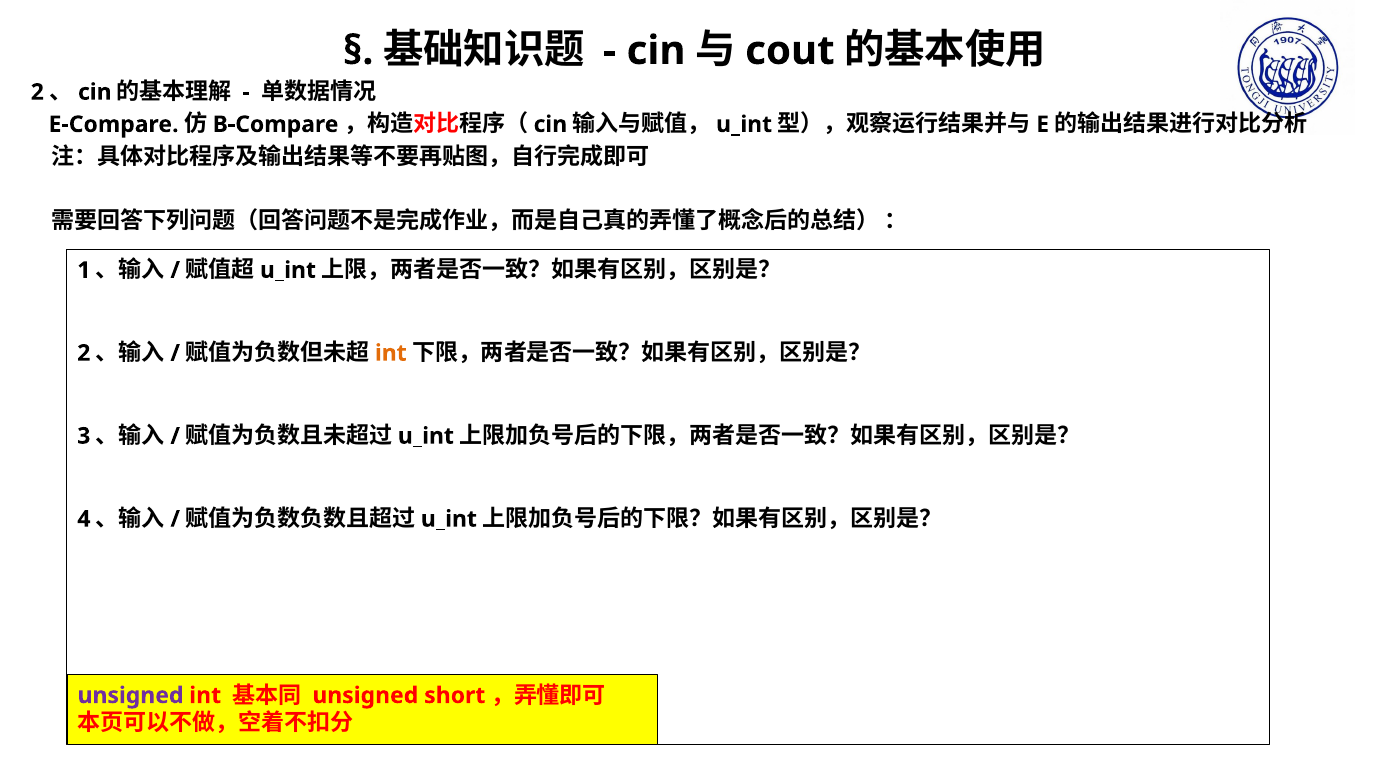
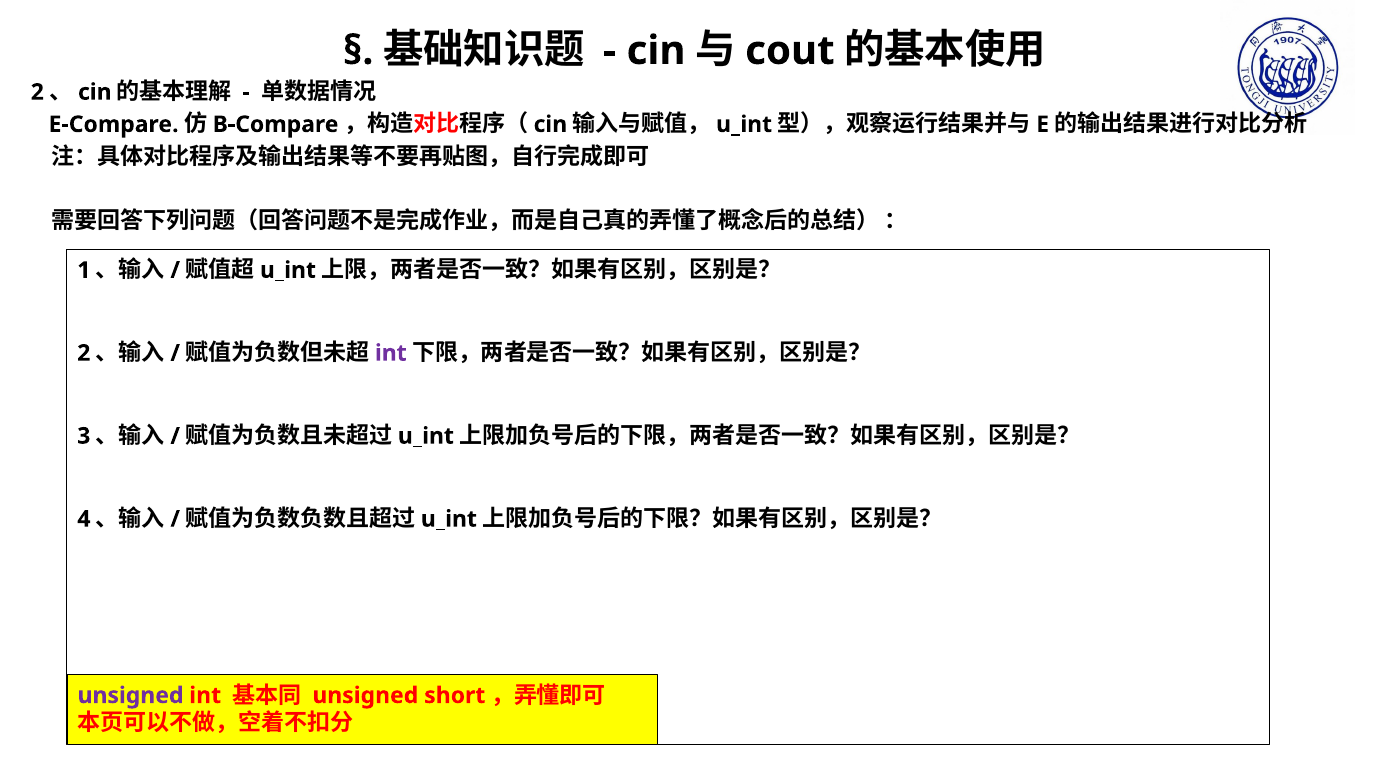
int colour: orange -> purple (391, 353)
